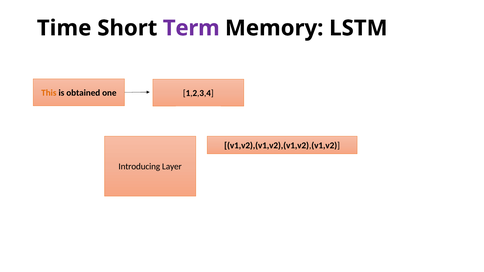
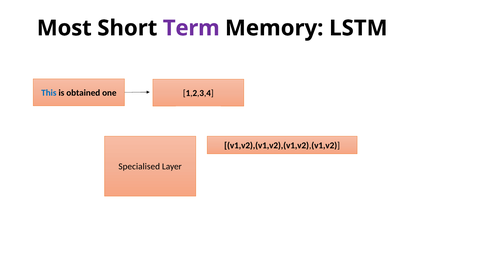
Time: Time -> Most (64, 28)
This colour: orange -> blue (49, 93)
Introducing: Introducing -> Specialised (139, 167)
